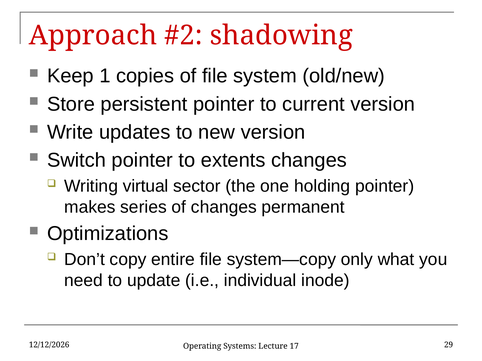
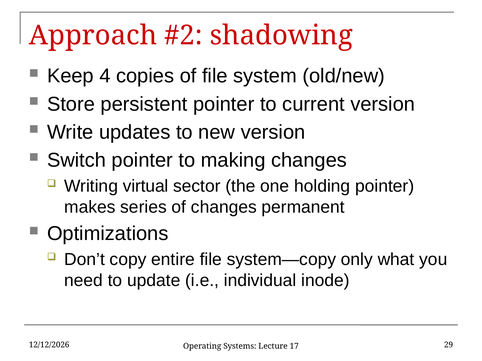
1: 1 -> 4 (105, 76)
extents: extents -> making (233, 160)
